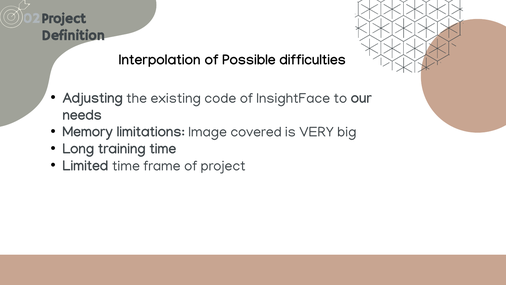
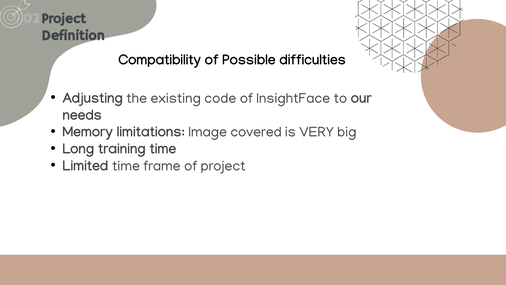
Interpolation: Interpolation -> Compatibility (160, 60)
